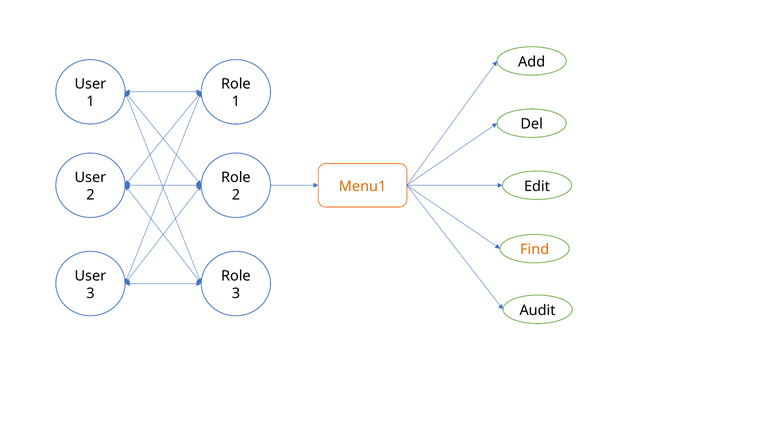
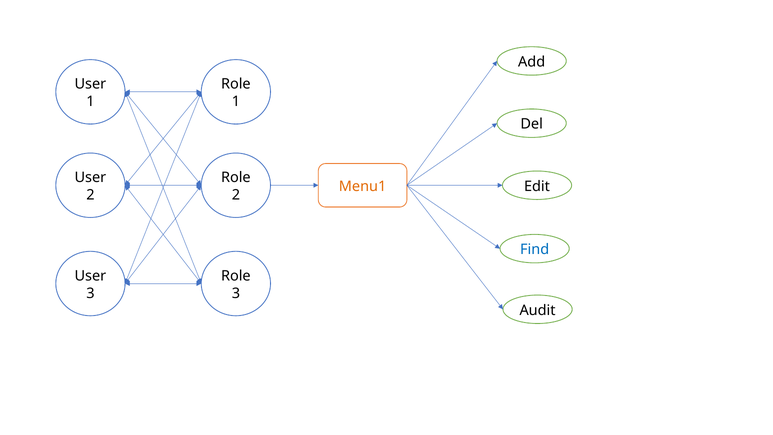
Find colour: orange -> blue (535, 250)
